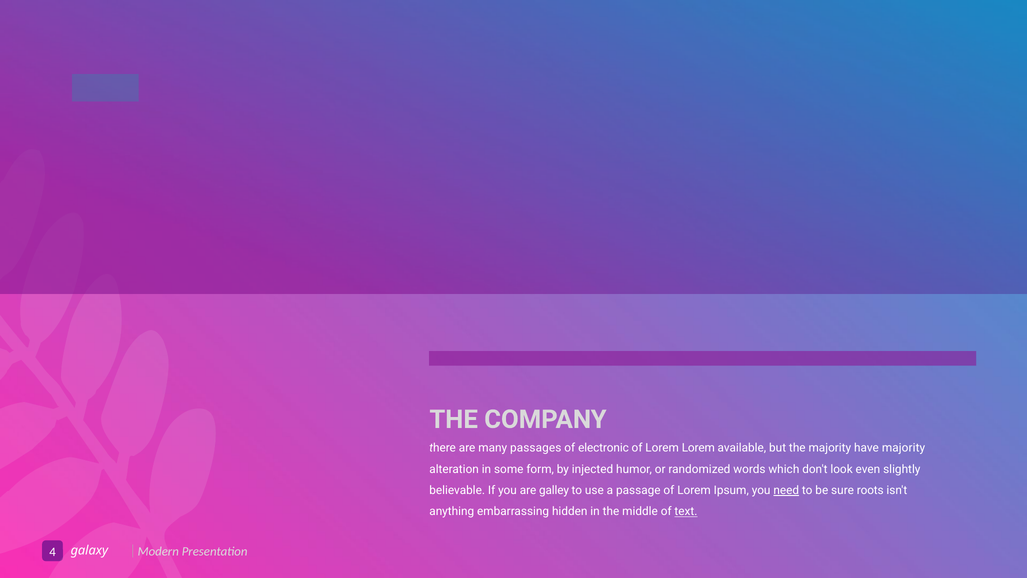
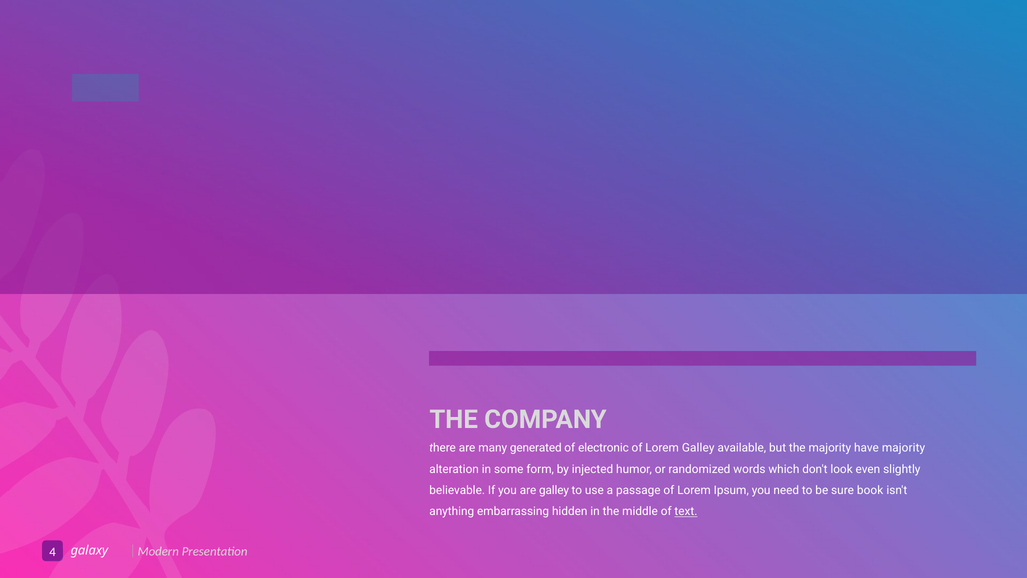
passages: passages -> generated (536, 448)
Lorem Lorem: Lorem -> Galley (698, 448)
need underline: present -> none (786, 490)
roots: roots -> book (870, 490)
